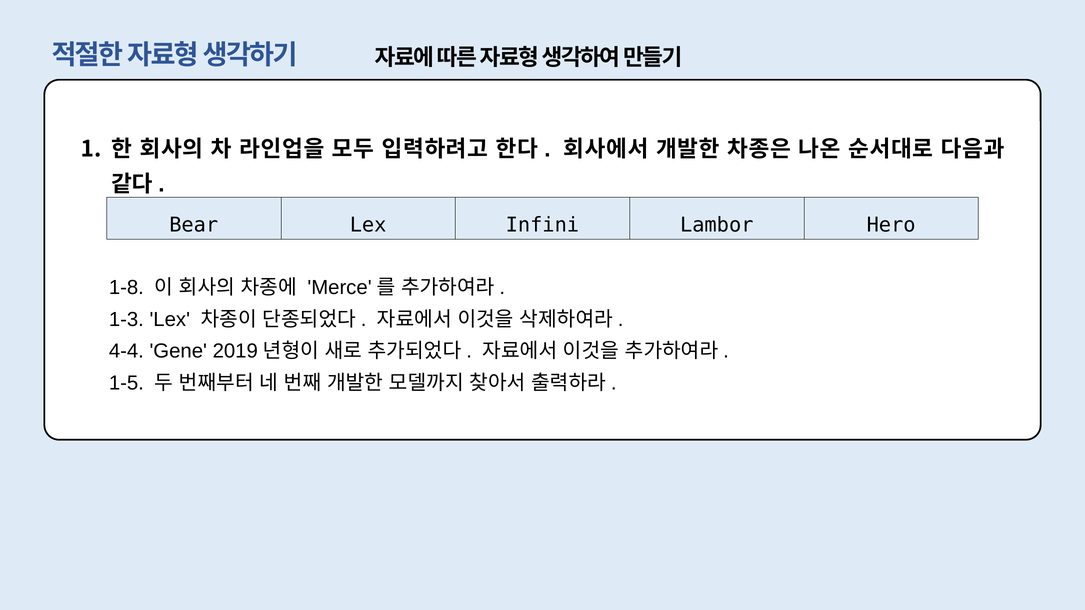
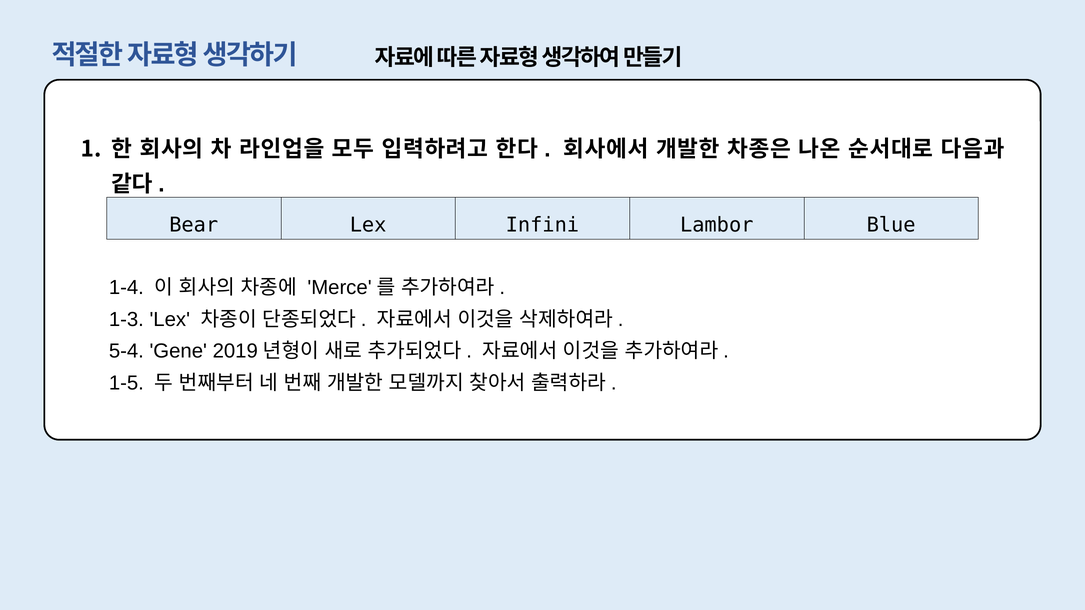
Hero: Hero -> Blue (891, 225)
1-8: 1-8 -> 1-4 (126, 288)
4-4: 4-4 -> 5-4 (126, 351)
